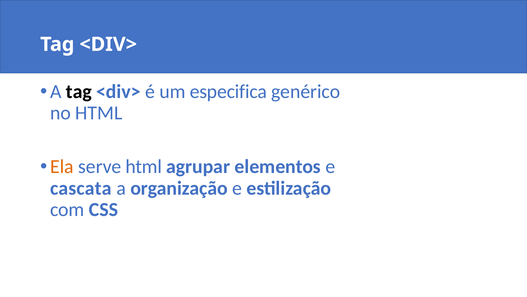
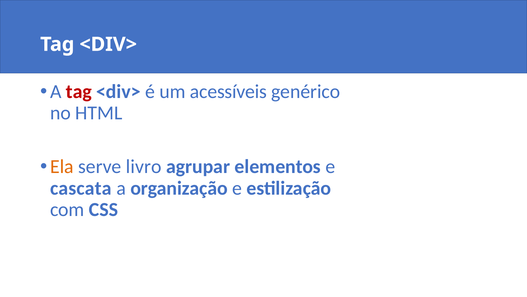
tag colour: black -> red (79, 91)
especifica: especifica -> acessíveis (228, 91)
serve html: html -> livro (144, 166)
